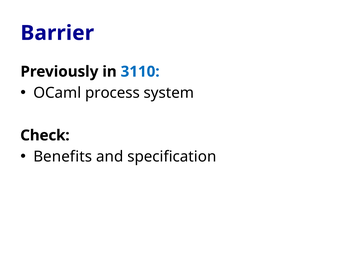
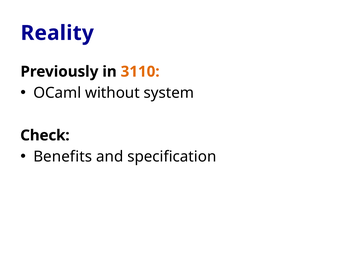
Barrier: Barrier -> Reality (57, 33)
3110 colour: blue -> orange (140, 72)
process: process -> without (112, 93)
